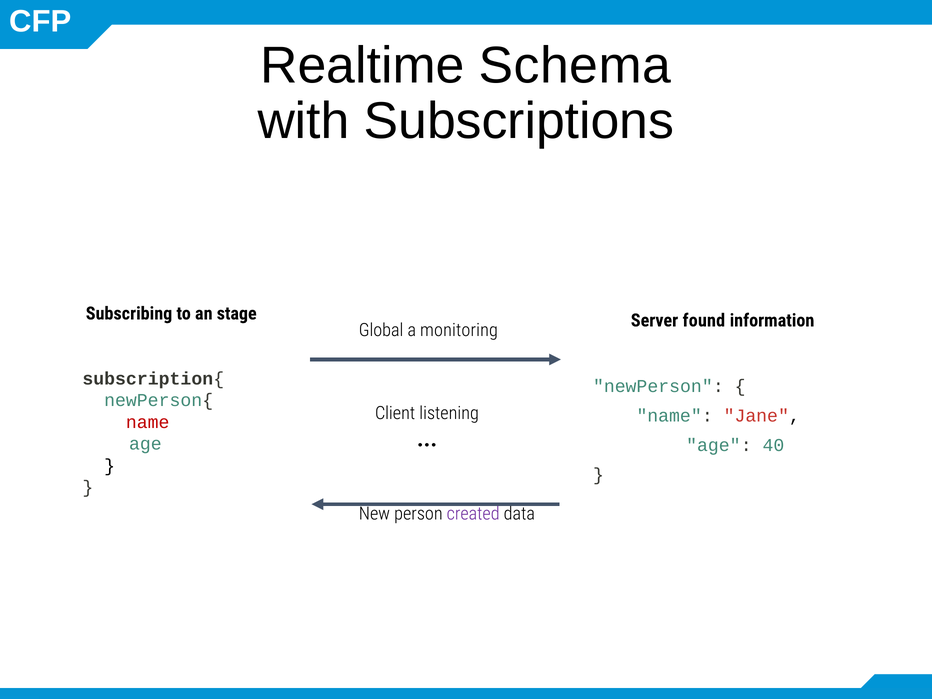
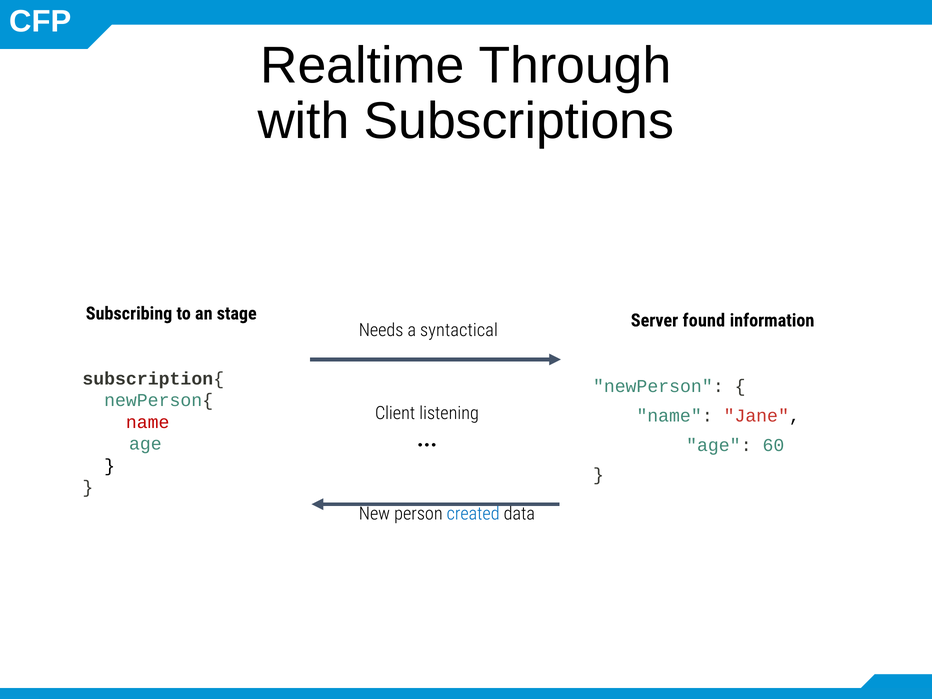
Schema: Schema -> Through (575, 65)
Global: Global -> Needs (381, 330)
monitoring: monitoring -> syntactical (459, 330)
40: 40 -> 60 (773, 445)
created colour: purple -> blue (473, 514)
